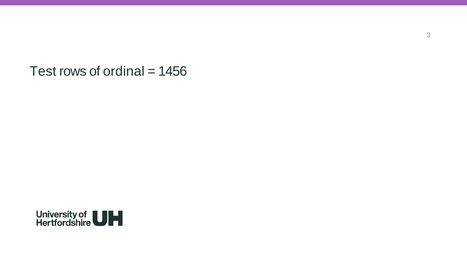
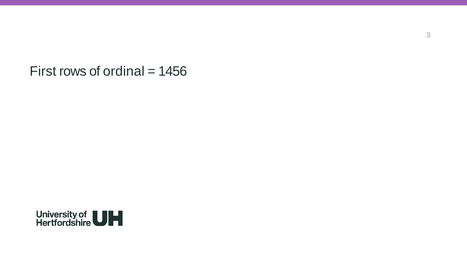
Test: Test -> First (43, 71)
